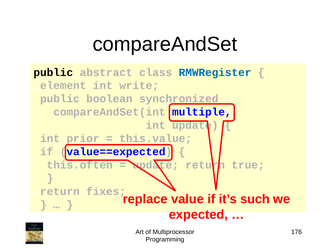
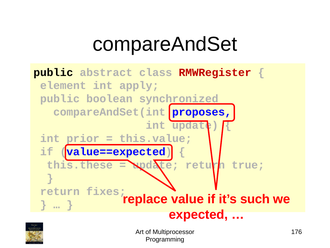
RMWRegister colour: blue -> red (215, 72)
write: write -> apply (139, 85)
multiple: multiple -> proposes (202, 112)
this.often: this.often -> this.these (80, 165)
